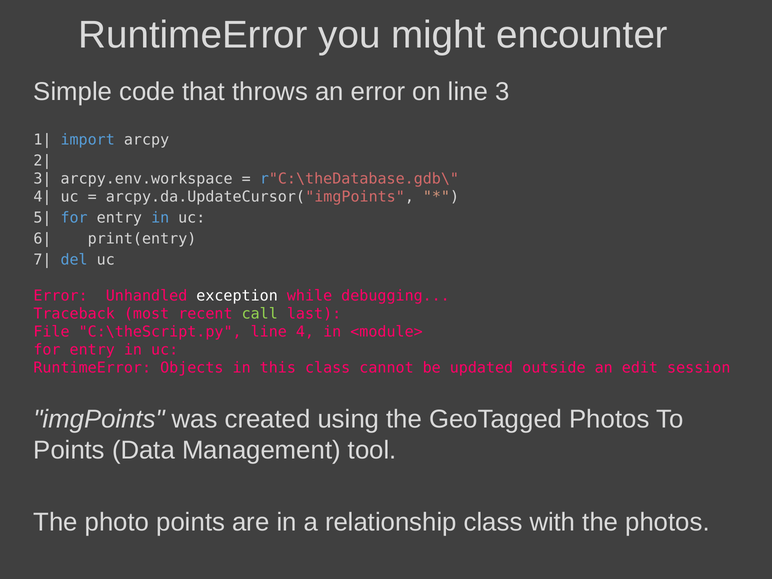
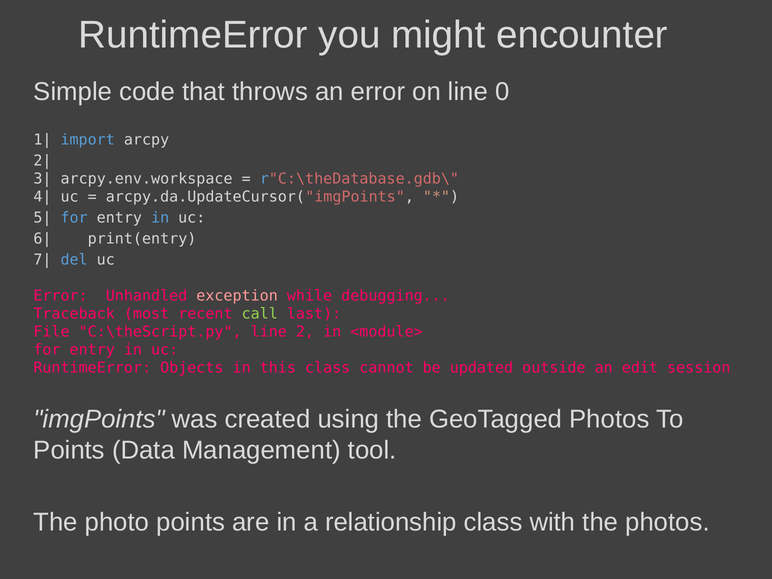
3: 3 -> 0 (502, 92)
exception colour: white -> pink (237, 296)
4: 4 -> 2 (305, 332)
